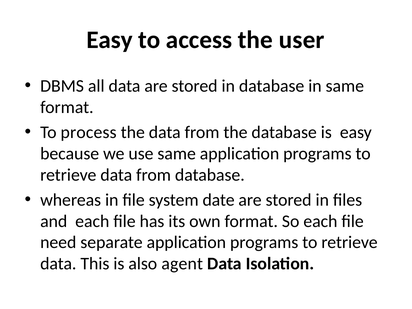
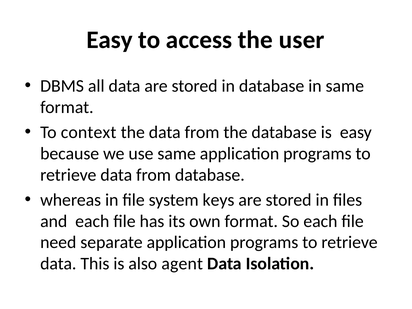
process: process -> context (89, 132)
date: date -> keys (218, 200)
